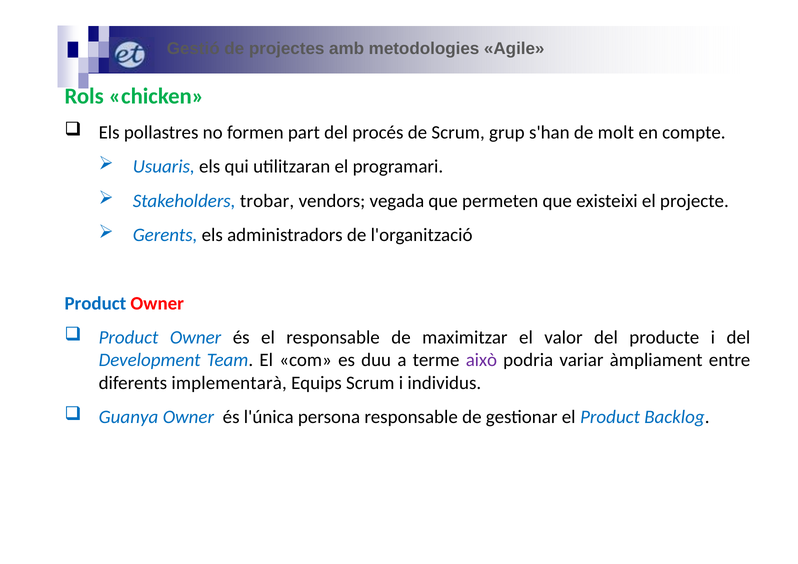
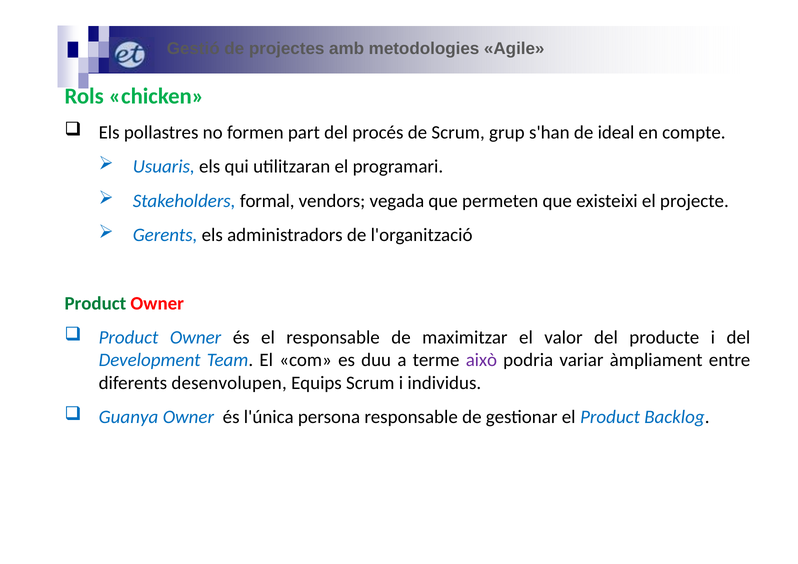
molt: molt -> ideal (616, 132)
trobar: trobar -> formal (267, 201)
Product colour: blue -> green (95, 303)
implementarà: implementarà -> desenvolupen (229, 383)
